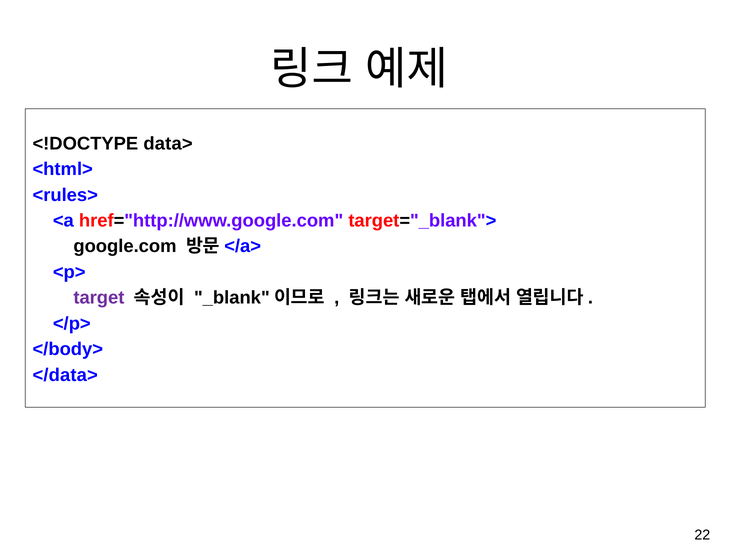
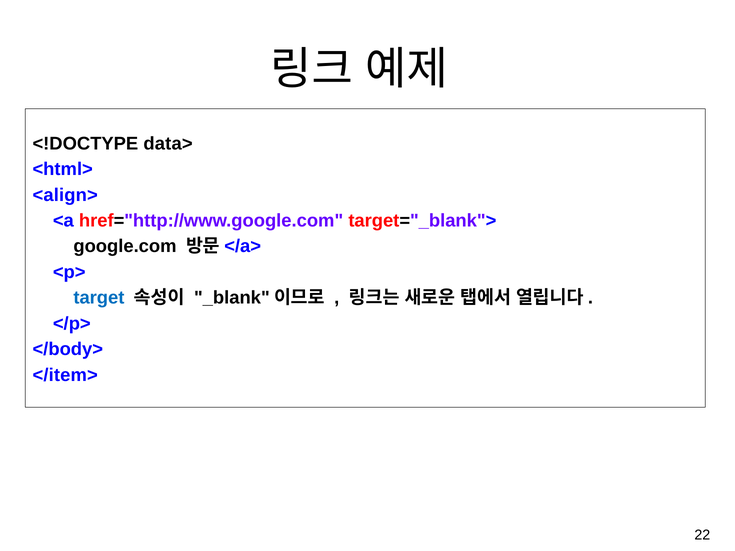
<rules>: <rules> -> <align> (65, 195)
target colour: purple -> blue (99, 298)
</data>: </data> -> </item> (65, 375)
